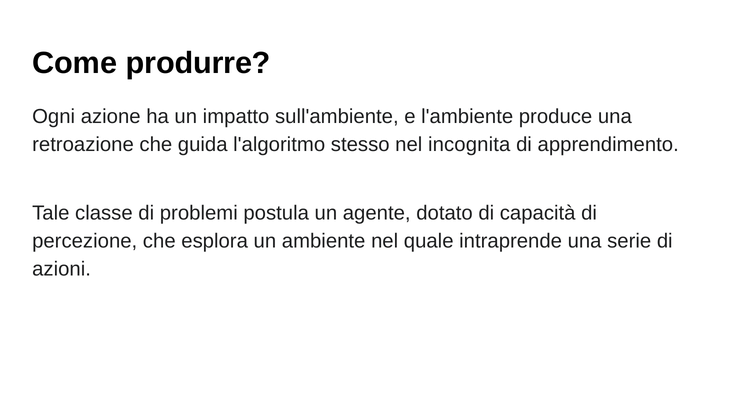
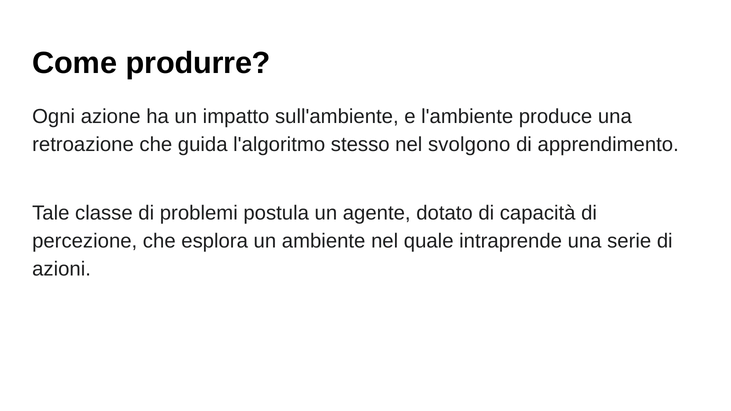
incognita: incognita -> svolgono (469, 145)
